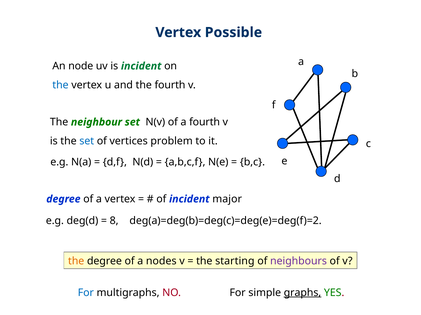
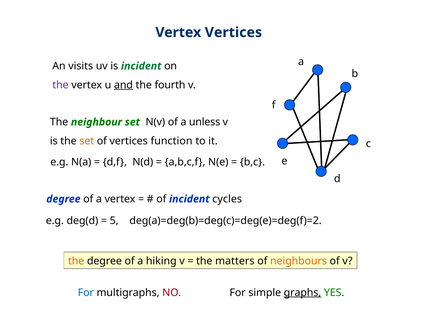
Vertex Possible: Possible -> Vertices (233, 33)
node: node -> visits (81, 66)
the colour: blue -> purple (60, 85)
and underline: none -> present (123, 85)
a fourth: fourth -> unless (205, 122)
set colour: blue -> orange (87, 141)
problem: problem -> function (172, 141)
major: major -> cycles (227, 200)
8: 8 -> 5 (114, 221)
nodes: nodes -> hiking (161, 262)
starting: starting -> matters (235, 262)
neighbours colour: purple -> orange (299, 262)
